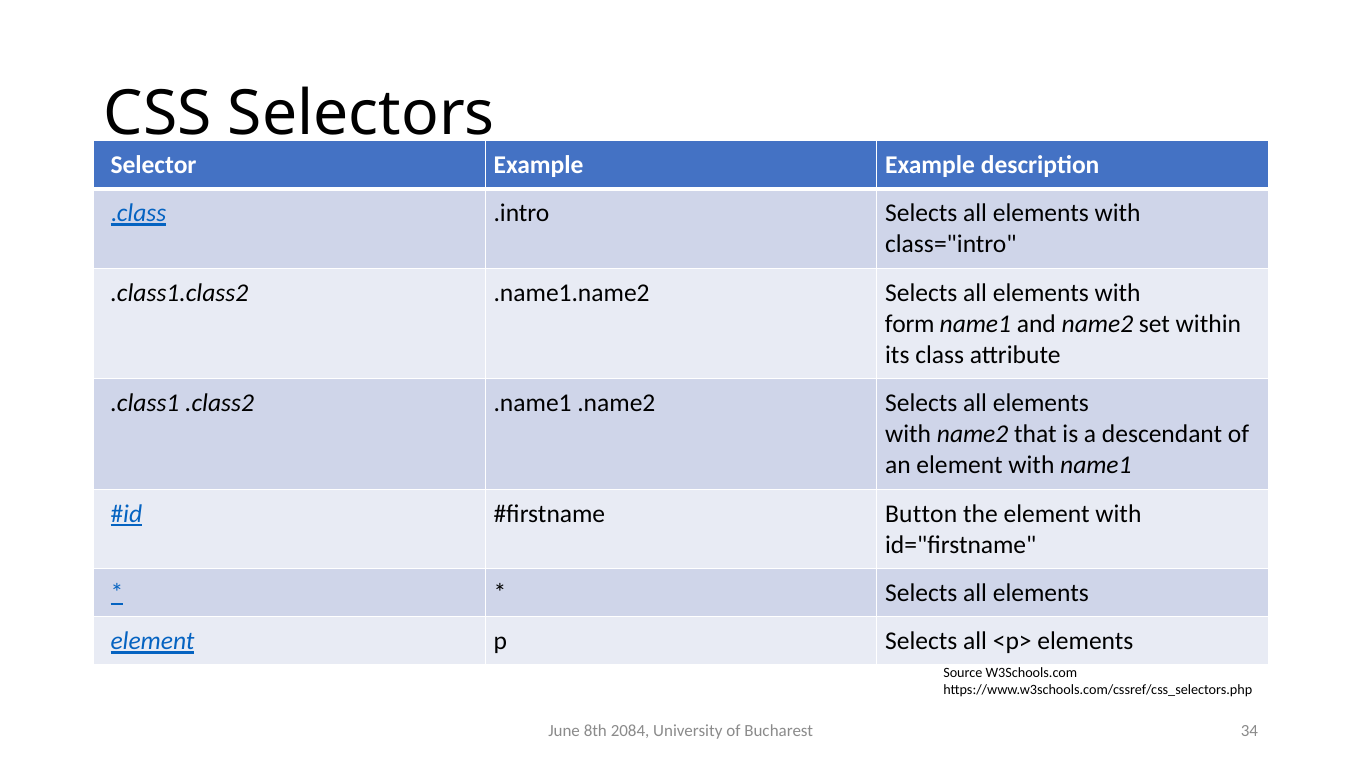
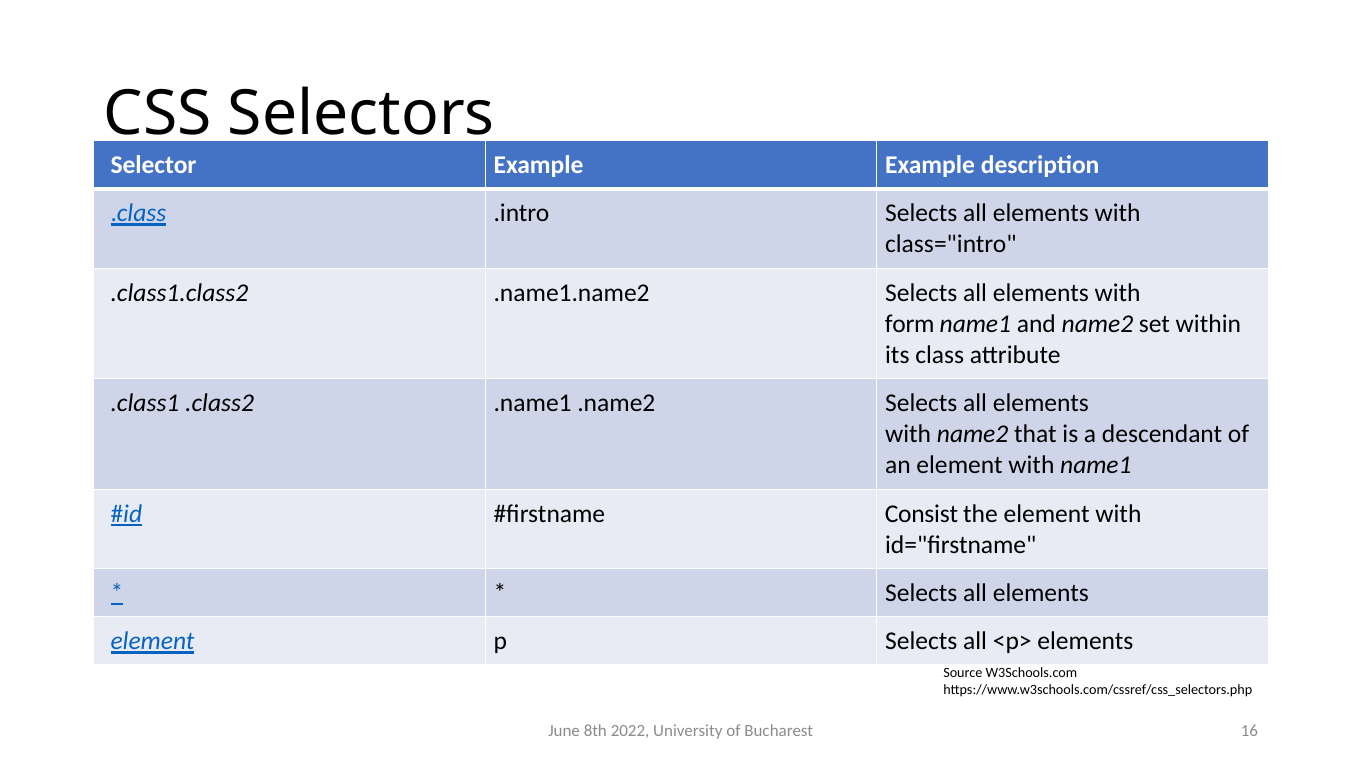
Button: Button -> Consist (921, 514)
2084: 2084 -> 2022 (630, 731)
34: 34 -> 16 (1249, 731)
